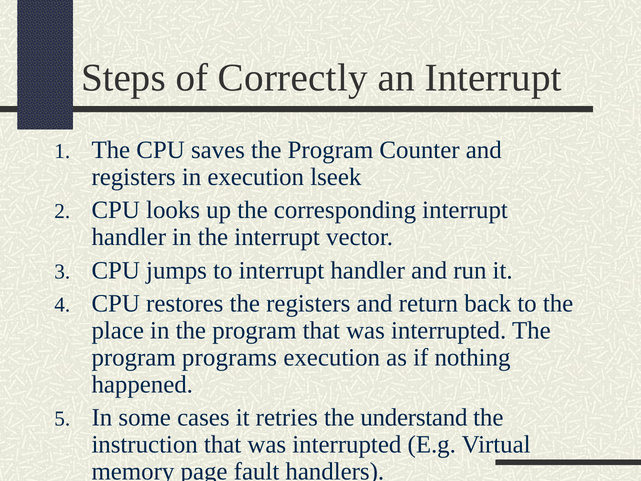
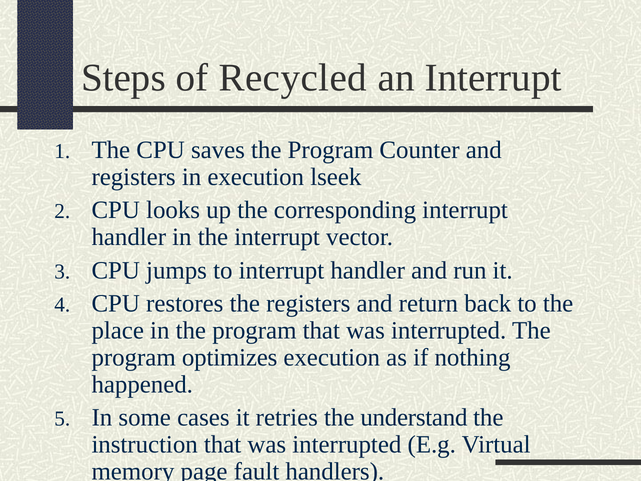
Correctly: Correctly -> Recycled (293, 78)
programs: programs -> optimizes (230, 357)
